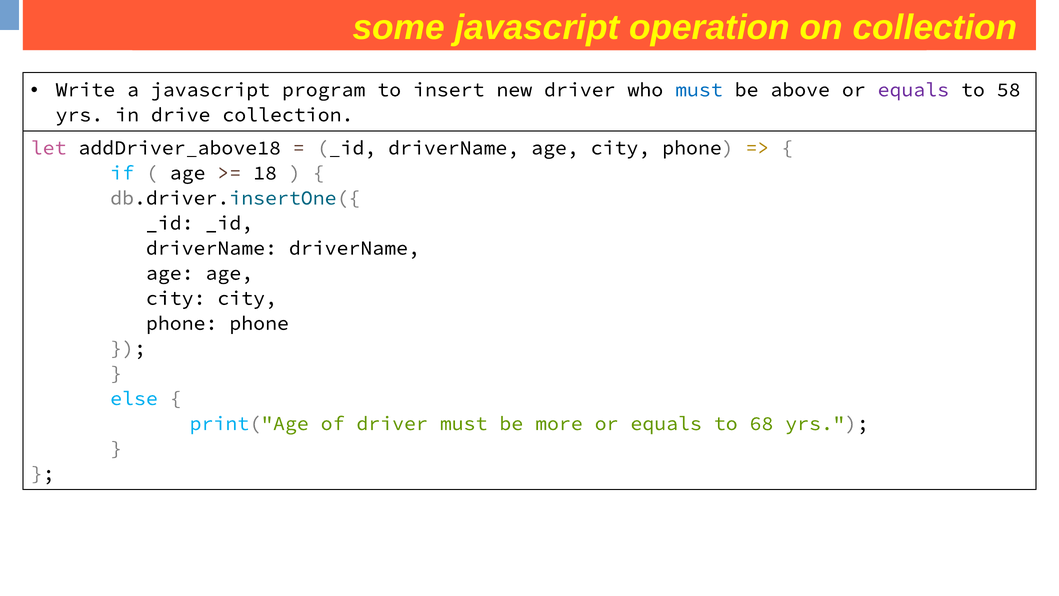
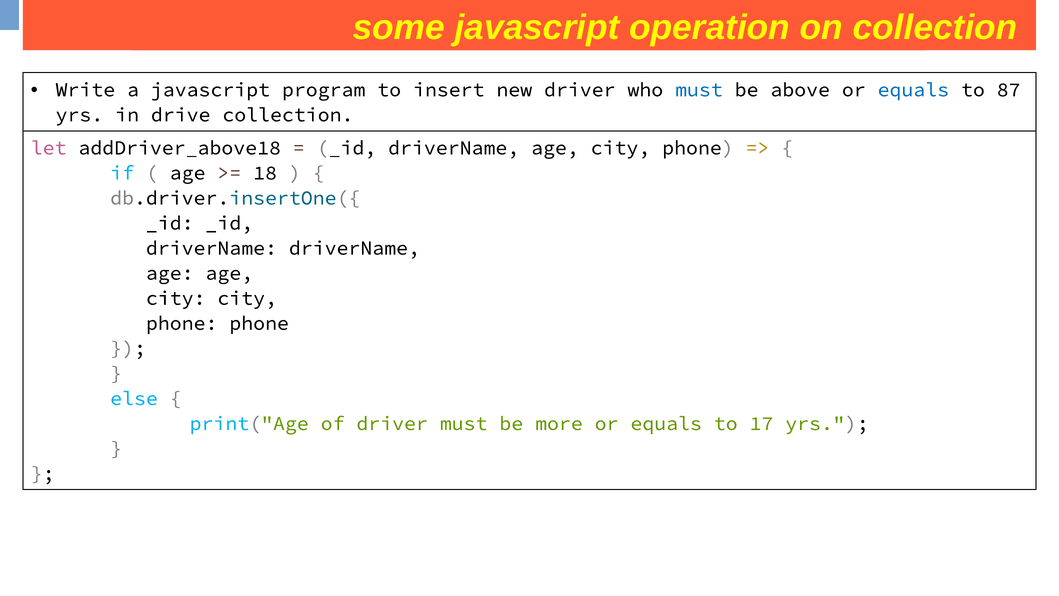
equals colour: purple -> blue (913, 90)
58: 58 -> 87 (1009, 90)
68: 68 -> 17 (761, 423)
